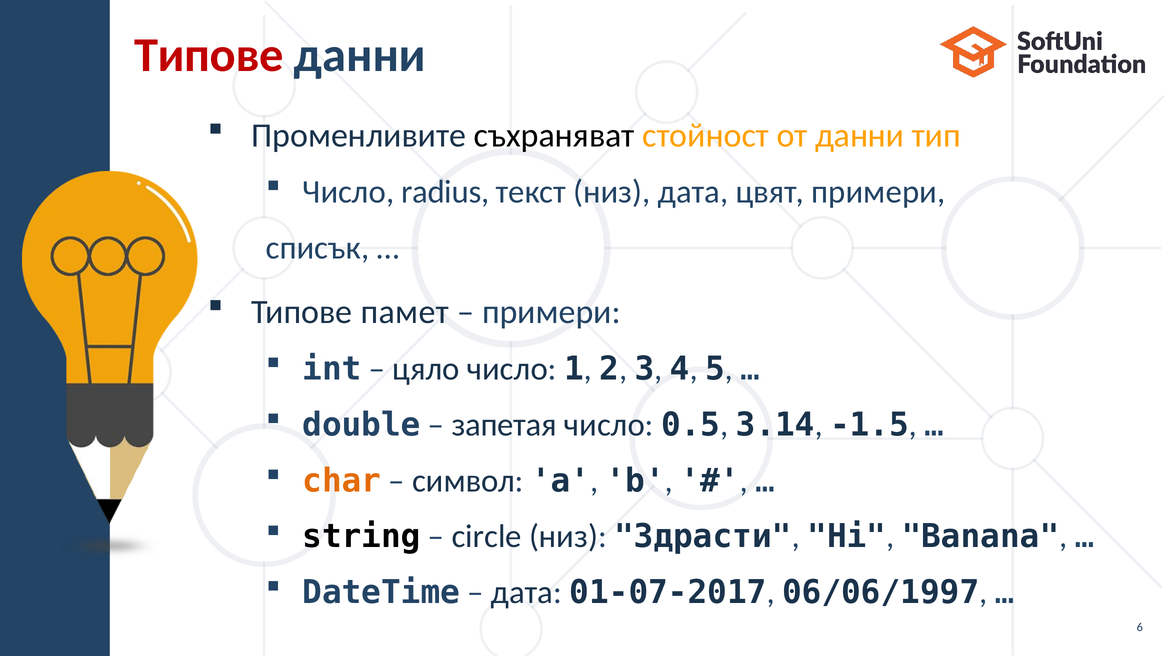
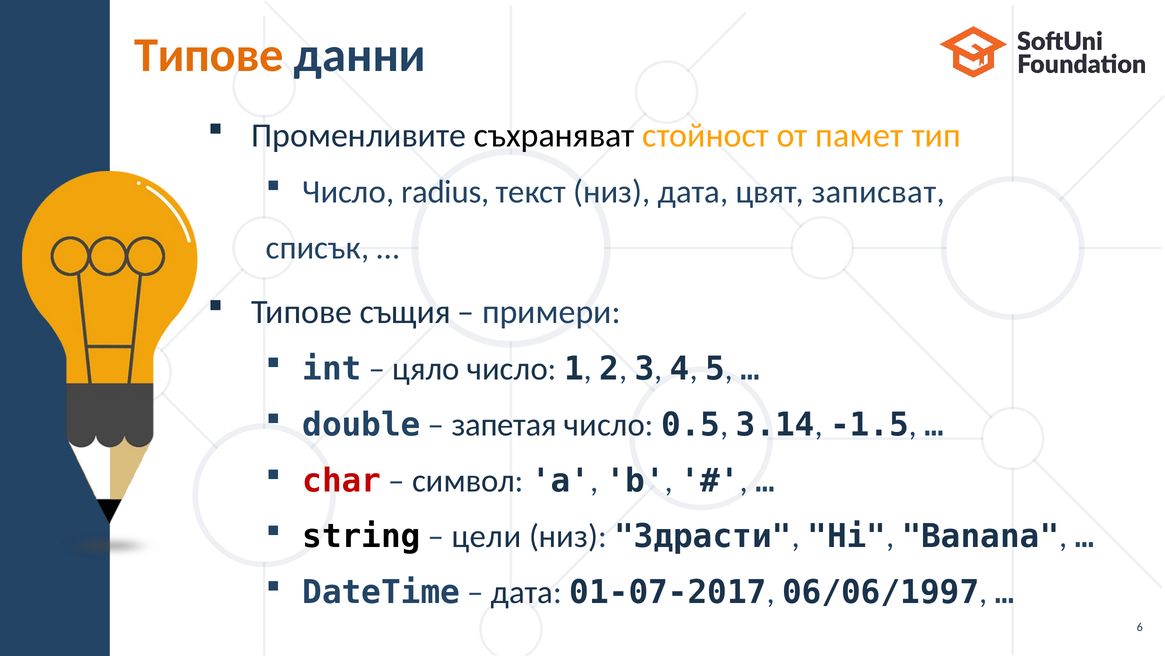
Типове colour: red -> orange (209, 55)
от данни: данни -> памет (859, 135)
цвят примери: примери -> записват (878, 192)
памет: памет -> същия (405, 312)
char colour: orange -> red (342, 480)
circle: circle -> цели (486, 536)
